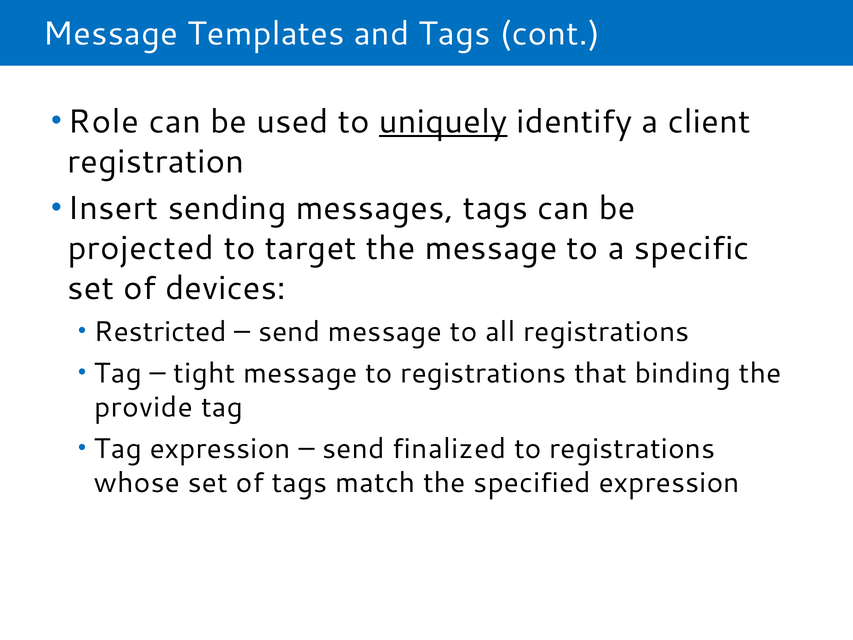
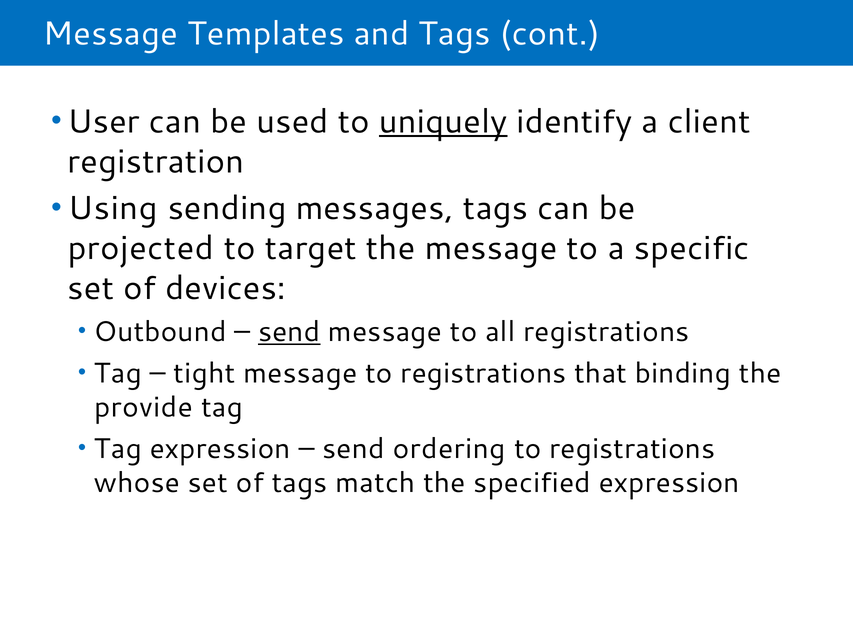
Role: Role -> User (104, 122)
Insert: Insert -> Using (113, 208)
Restricted: Restricted -> Outbound (160, 332)
send underline: none -> present (289, 332)
finalized: finalized -> ordering (449, 448)
